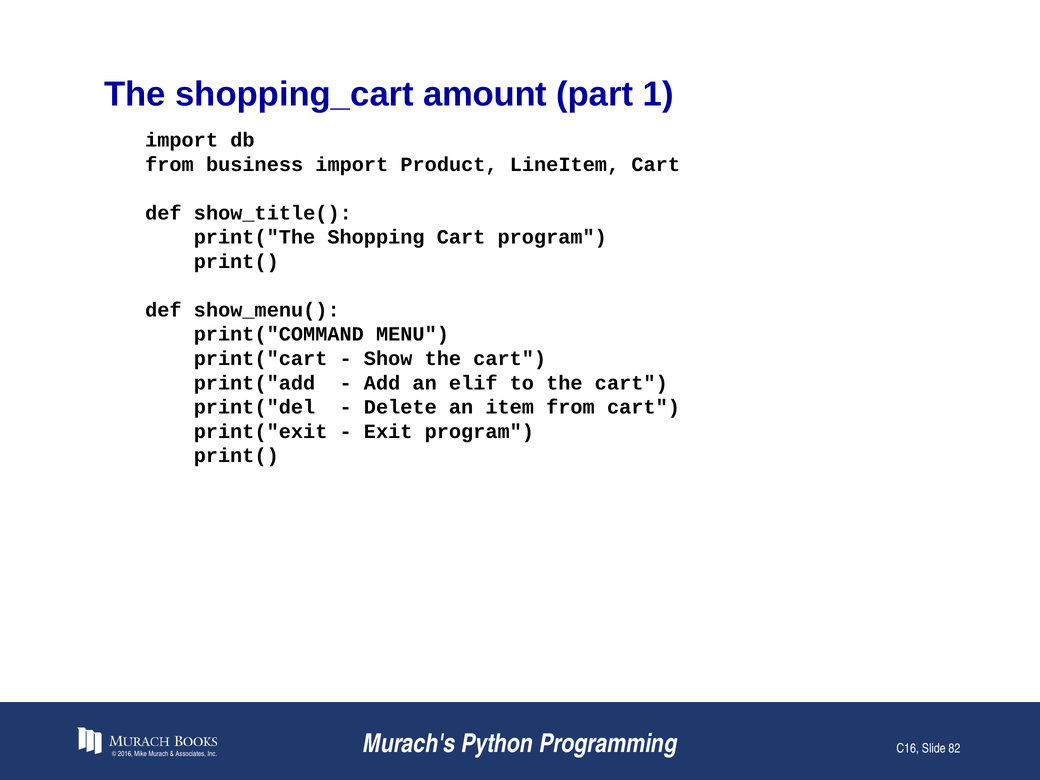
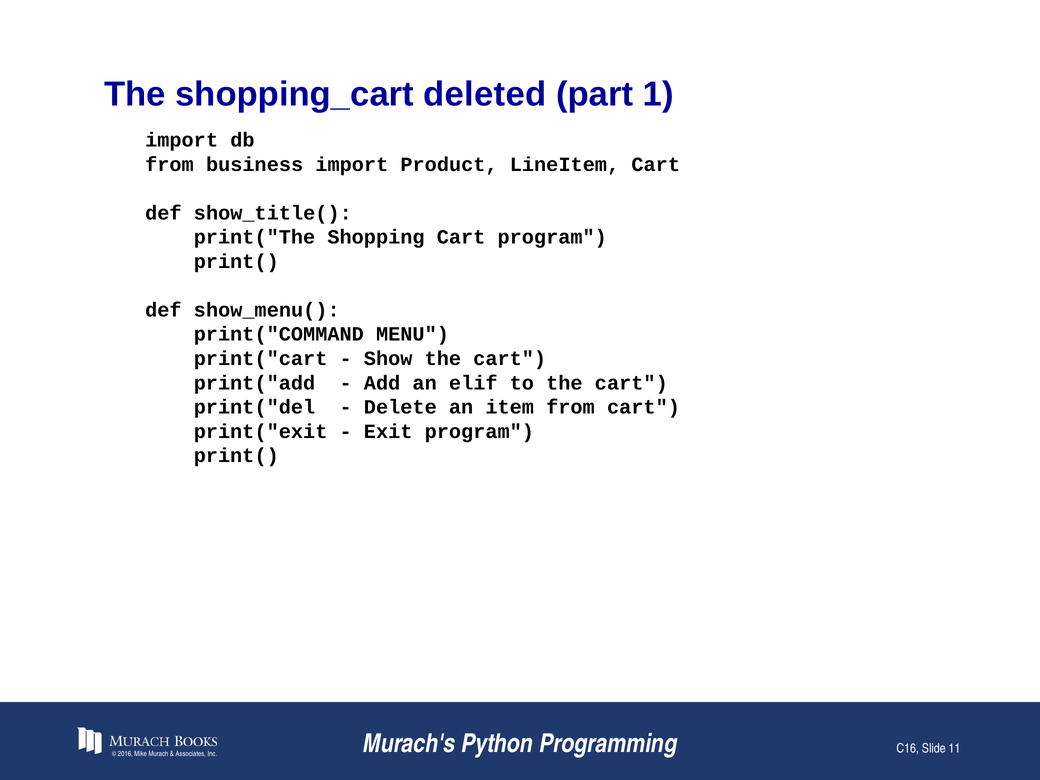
amount: amount -> deleted (485, 94)
82: 82 -> 11 (954, 748)
